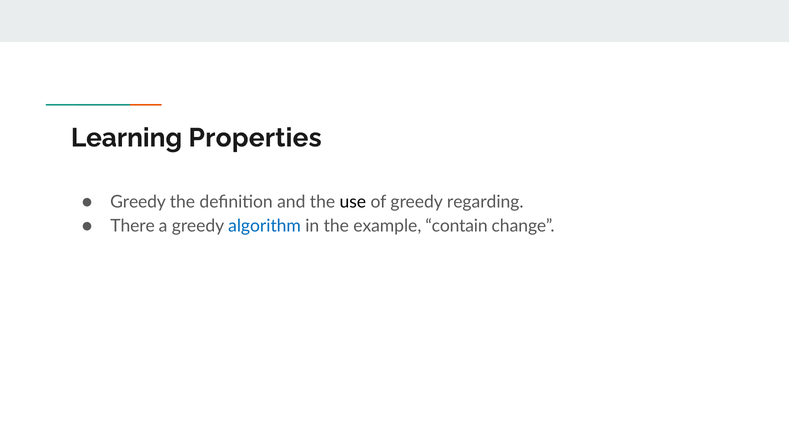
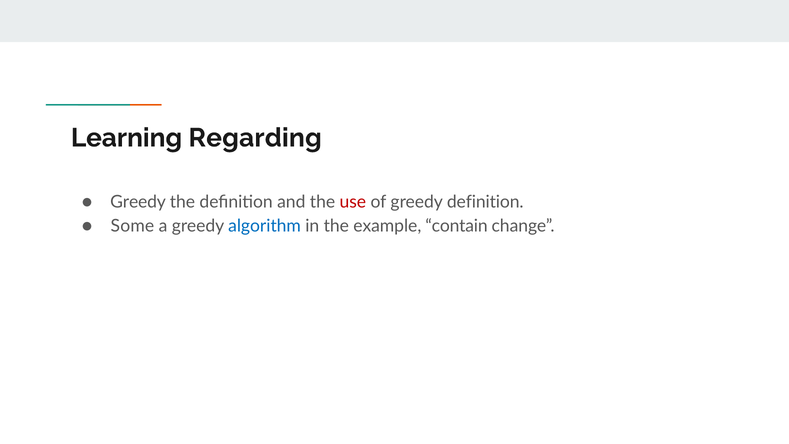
Properties: Properties -> Regarding (255, 138)
use colour: black -> red (353, 202)
greedy regarding: regarding -> definition (485, 202)
There: There -> Some (132, 226)
